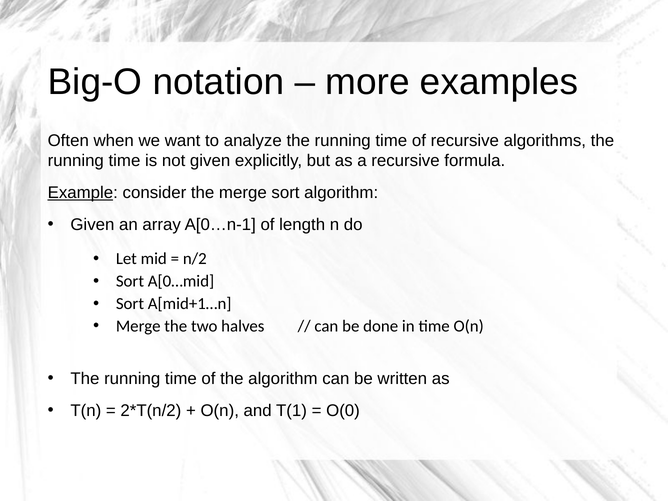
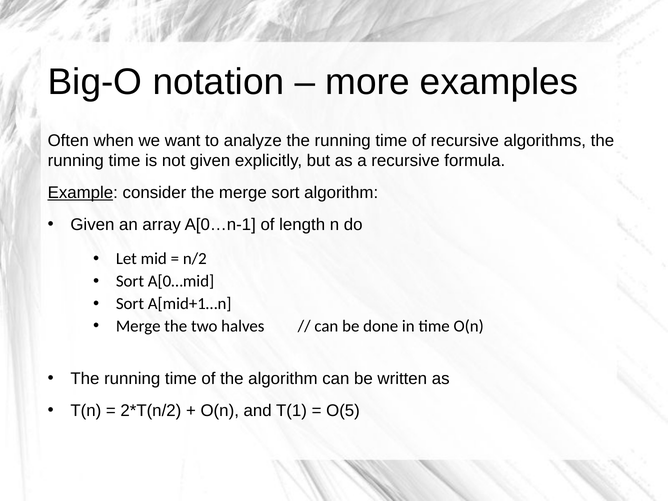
O(0: O(0 -> O(5 (343, 411)
